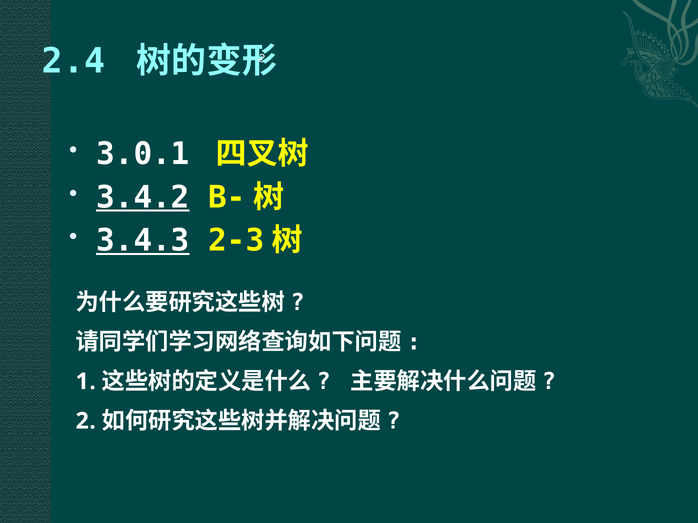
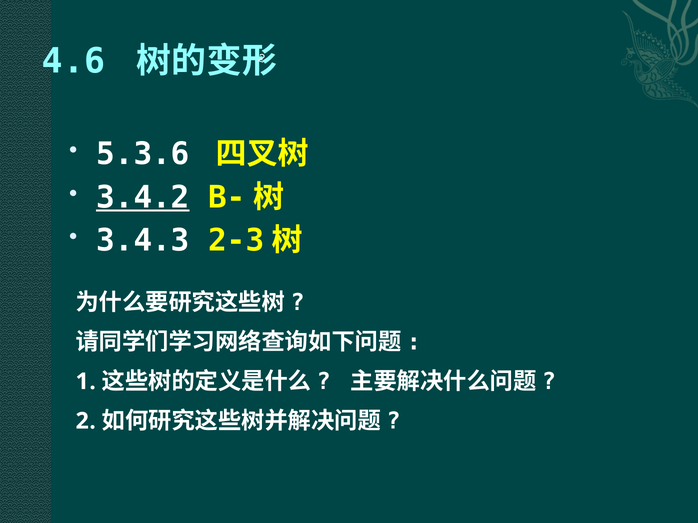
2.4: 2.4 -> 4.6 (74, 61)
3.0.1: 3.0.1 -> 5.3.6 (143, 154)
3.4.3 underline: present -> none (143, 241)
